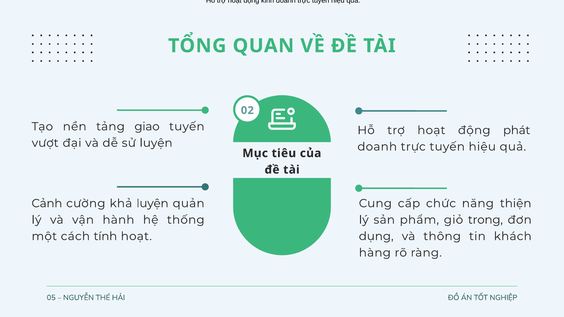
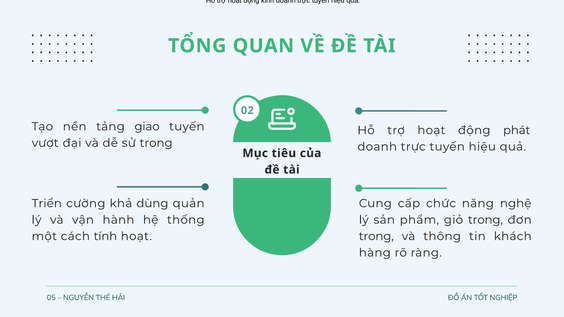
sử luyện: luyện -> trong (156, 143)
Cảnh: Cảnh -> Triển (47, 204)
khả luyện: luyện -> dùng (152, 204)
thiện: thiện -> nghệ (516, 204)
dụng: dụng -> trong (376, 236)
